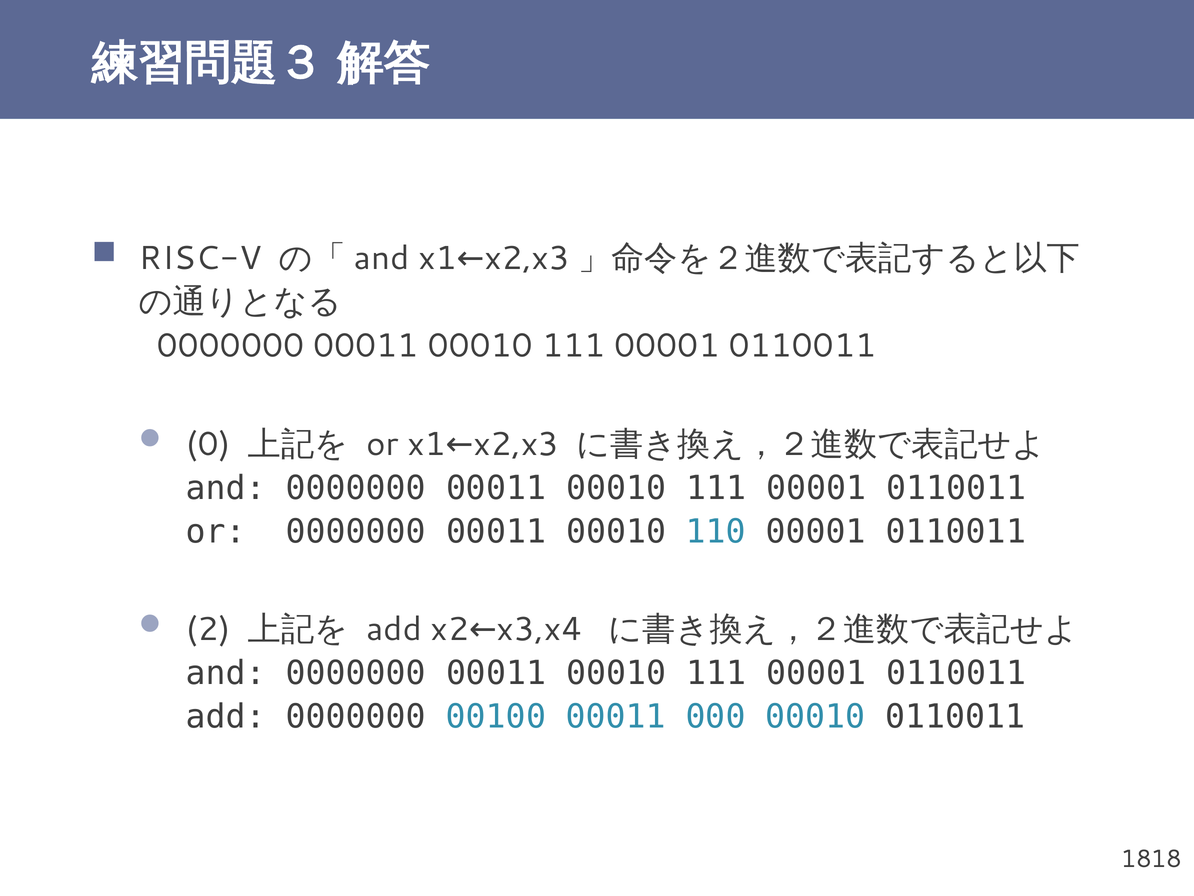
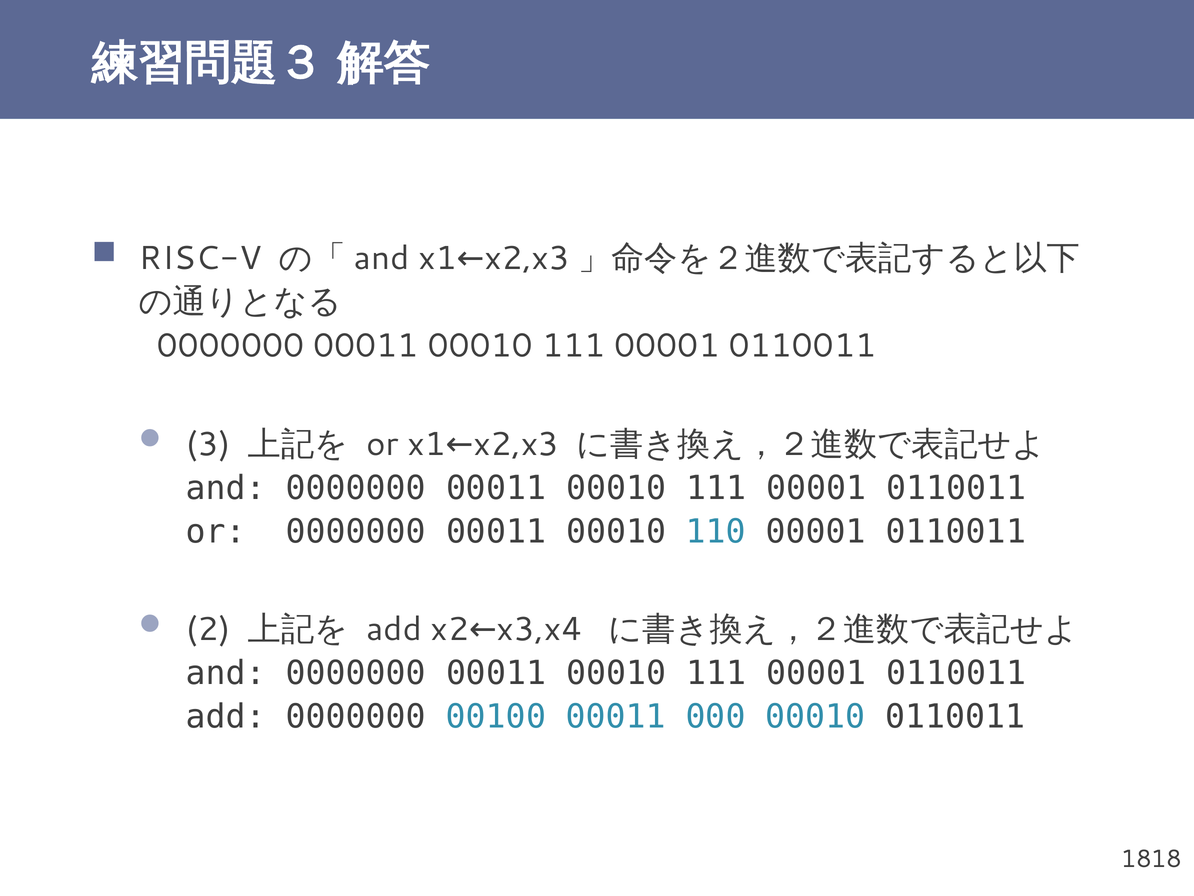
0: 0 -> 3 (208, 444)
